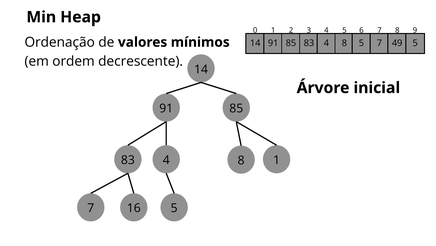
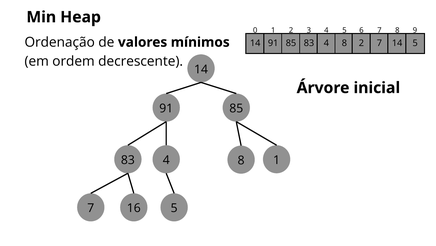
8 5: 5 -> 2 (361, 43)
7 49: 49 -> 14 (397, 43)
